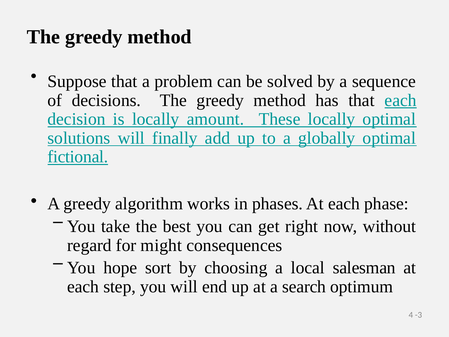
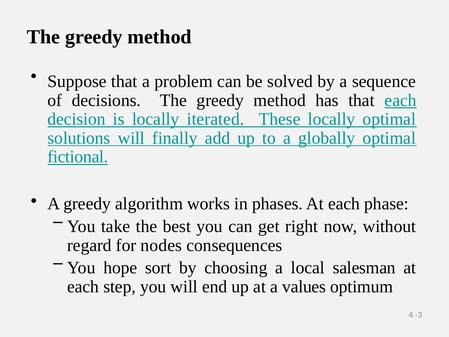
amount: amount -> iterated (216, 119)
might: might -> nodes (161, 245)
search: search -> values (304, 286)
